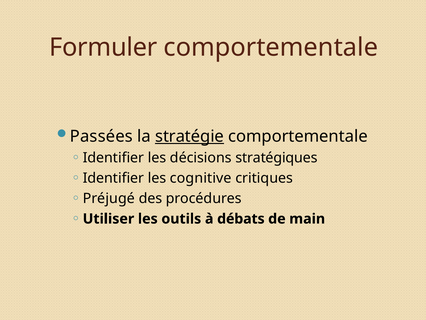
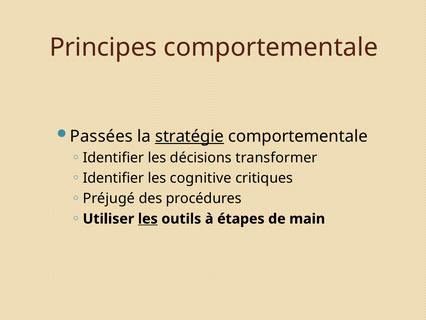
Formuler: Formuler -> Principes (103, 47)
stratégiques: stratégiques -> transformer (276, 158)
les underline: none -> present (148, 219)
débats: débats -> étapes (241, 219)
